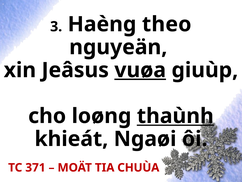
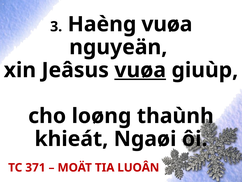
Haèng theo: theo -> vuøa (167, 24)
thaùnh underline: present -> none (175, 116)
CHUÙA: CHUÙA -> LUOÂN (138, 167)
